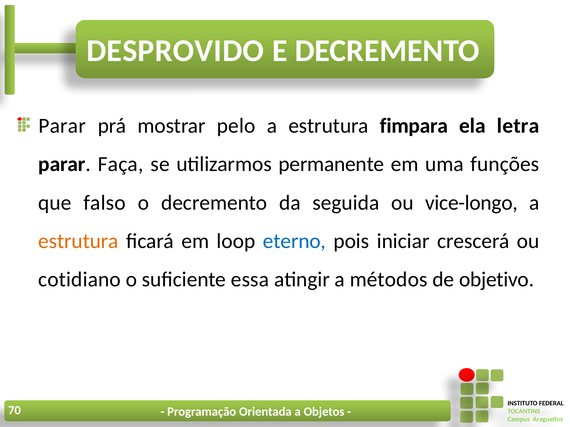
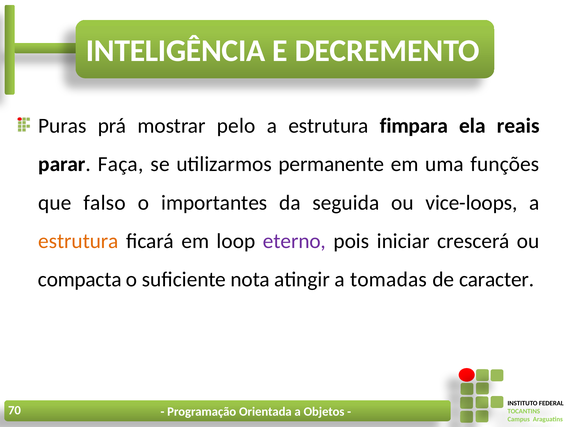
DESPROVIDO: DESPROVIDO -> INTELIGÊNCIA (176, 51)
Parar: Parar -> Puras (62, 126)
letra: letra -> reais (518, 126)
o decremento: decremento -> importantes (214, 203)
vice-longo: vice-longo -> vice-loops (471, 203)
eterno colour: blue -> purple (294, 241)
cotidiano: cotidiano -> compacta (80, 280)
essa: essa -> nota (250, 280)
métodos: métodos -> tomadas (389, 280)
objetivo: objetivo -> caracter (497, 280)
